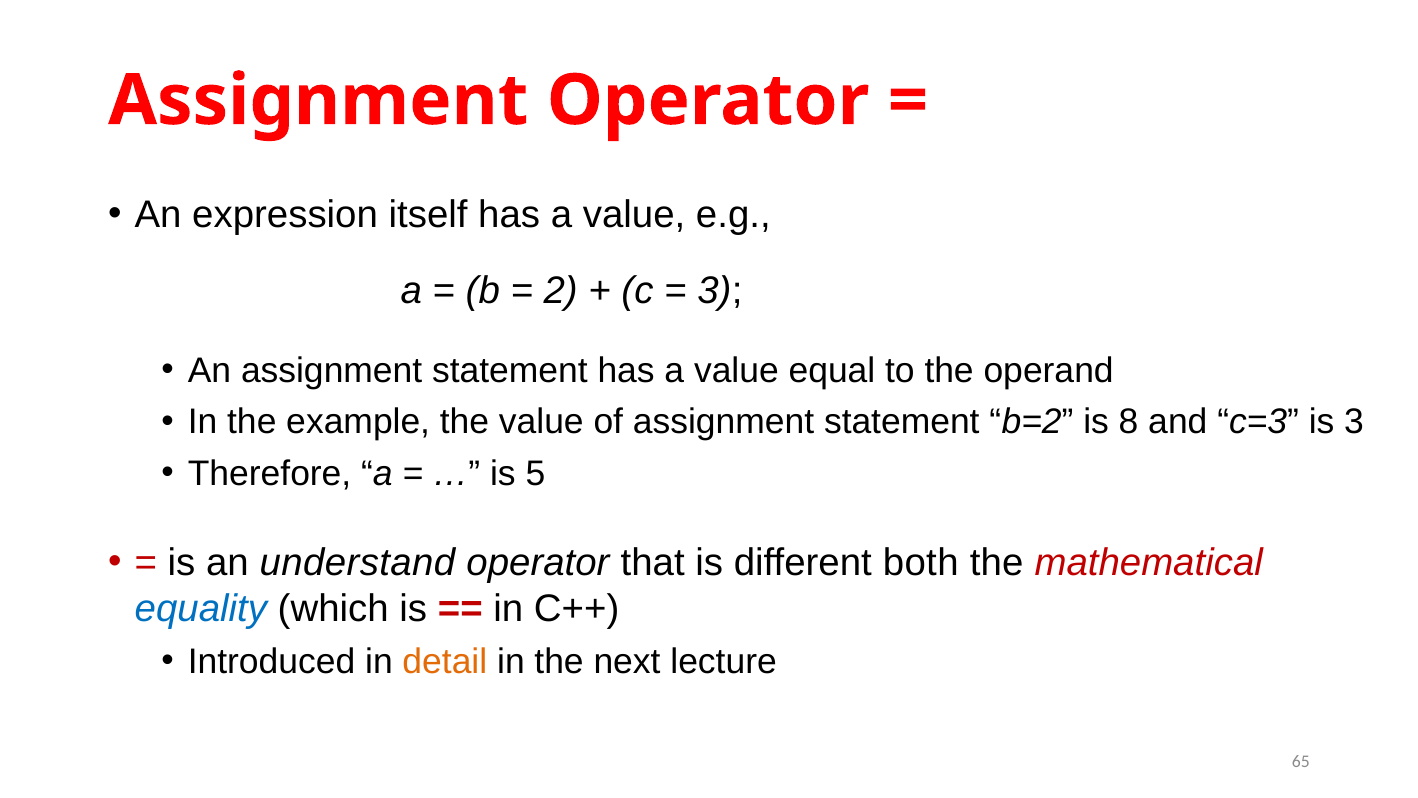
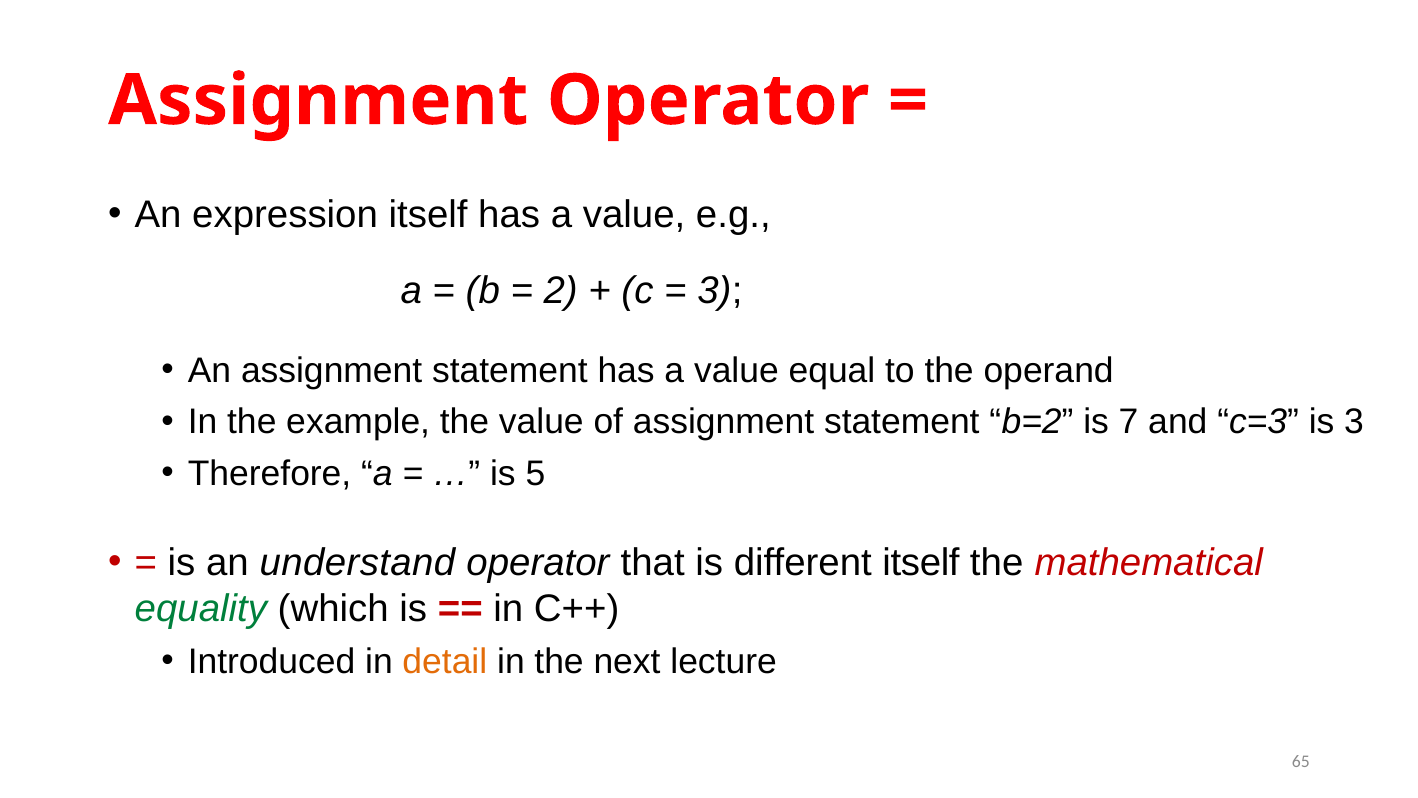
8: 8 -> 7 (1129, 422)
different both: both -> itself (921, 562)
equality colour: blue -> green (201, 609)
